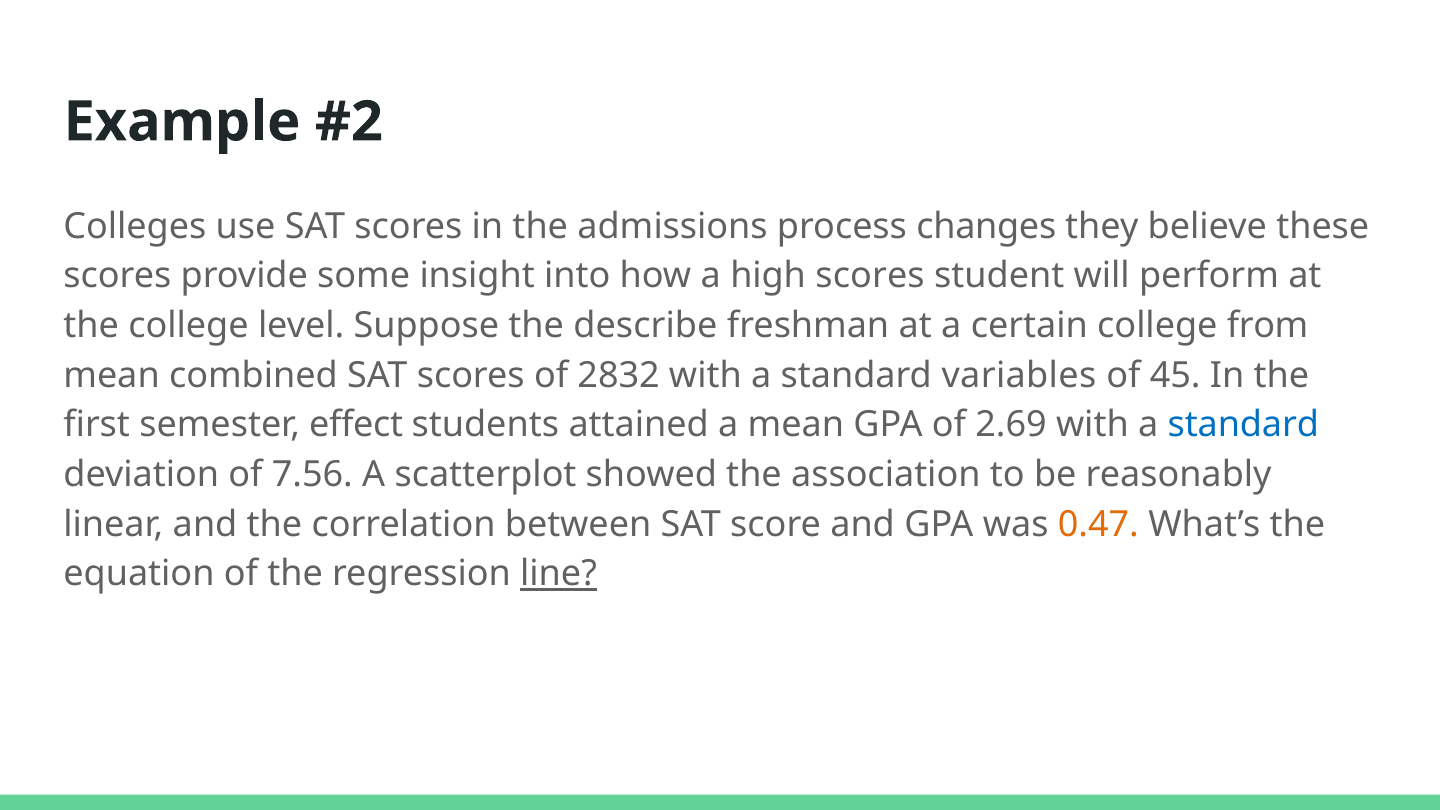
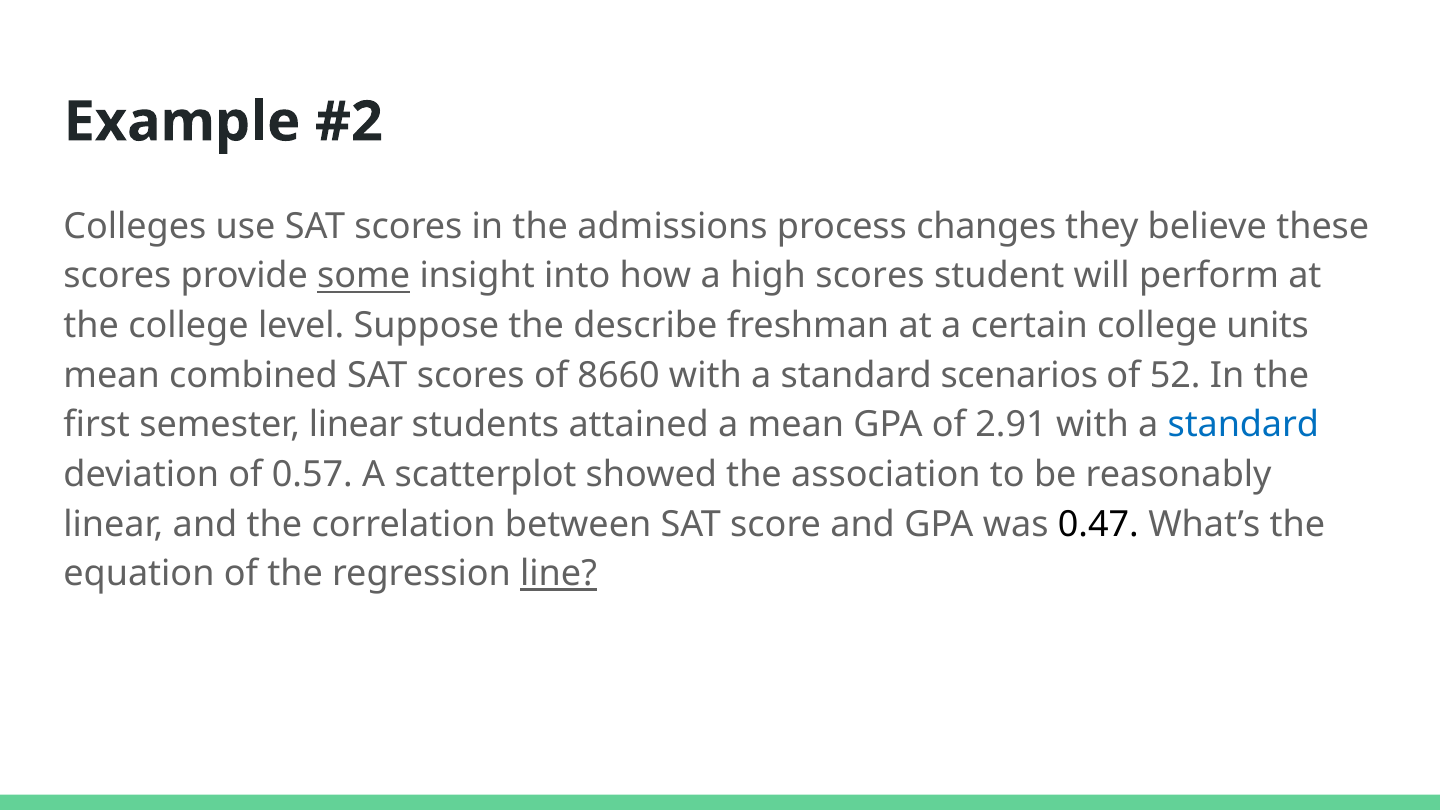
some underline: none -> present (364, 276)
from: from -> units (1268, 326)
2832: 2832 -> 8660 (619, 375)
variables: variables -> scenarios (1019, 375)
45: 45 -> 52 (1175, 375)
semester effect: effect -> linear (356, 425)
2.69: 2.69 -> 2.91 (1011, 425)
7.56: 7.56 -> 0.57 (312, 475)
0.47 colour: orange -> black (1098, 524)
